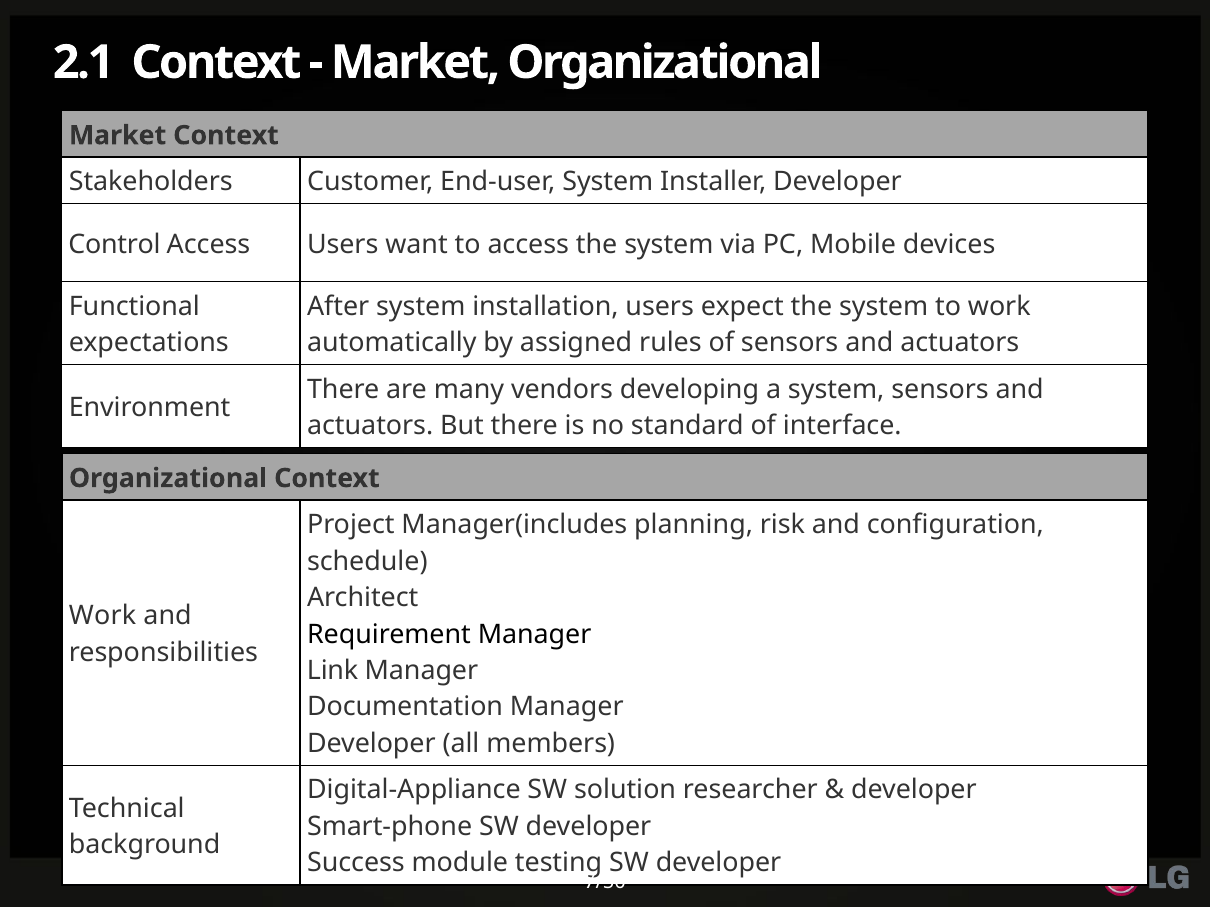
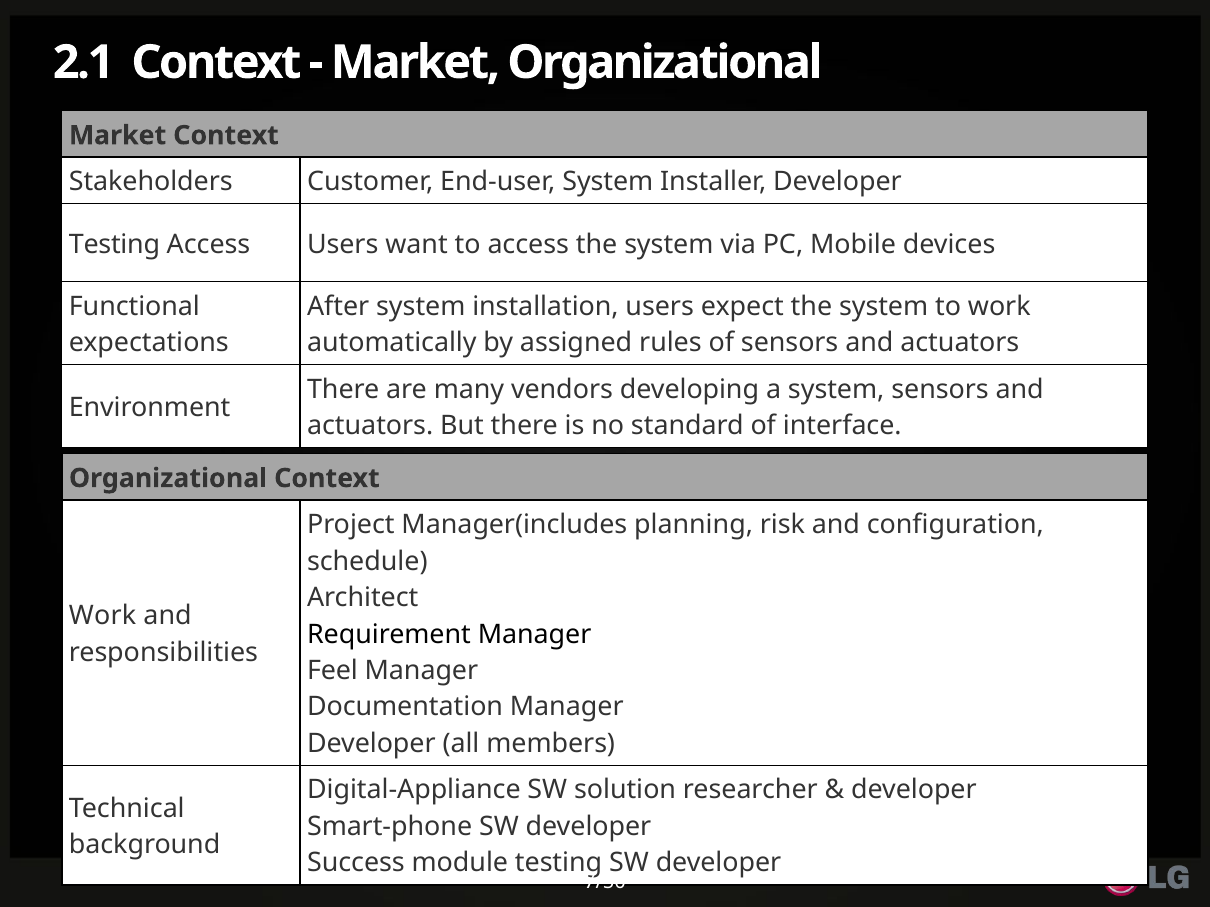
Control: Control -> Testing (114, 244)
Link: Link -> Feel (332, 671)
